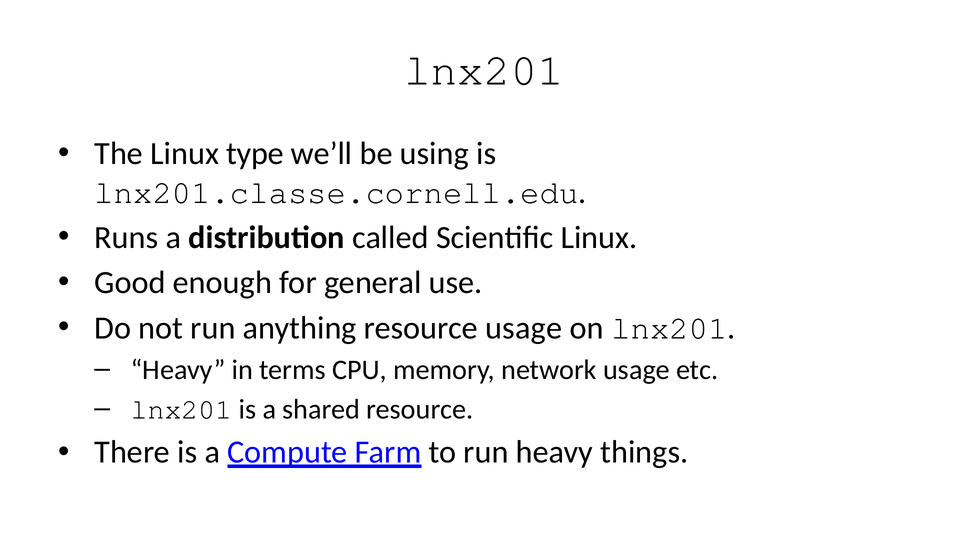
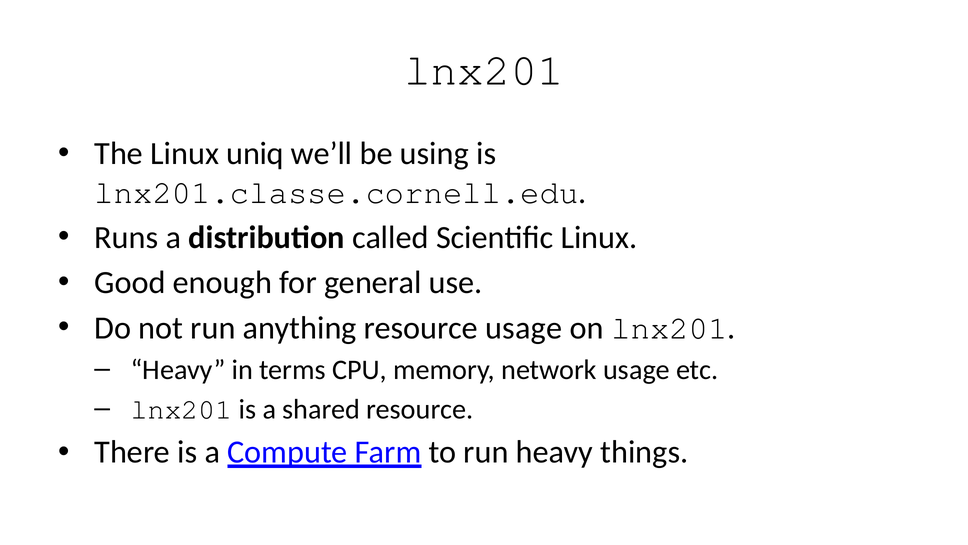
type: type -> uniq (255, 154)
